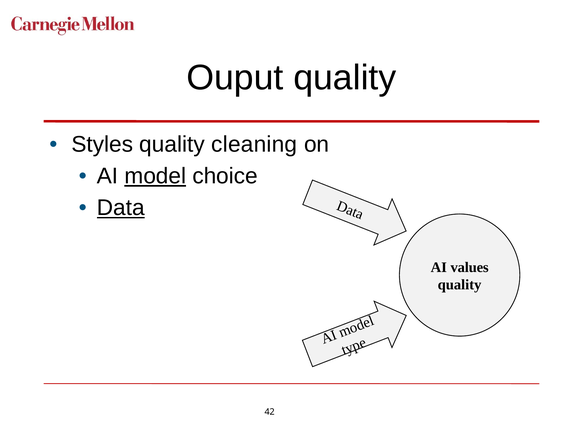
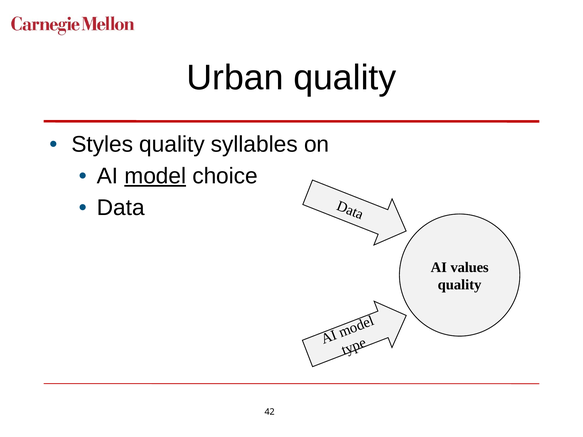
Ouput: Ouput -> Urban (235, 78)
cleaning: cleaning -> syllables (254, 144)
Data underline: present -> none (121, 208)
